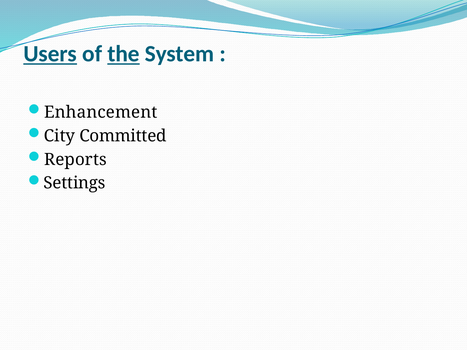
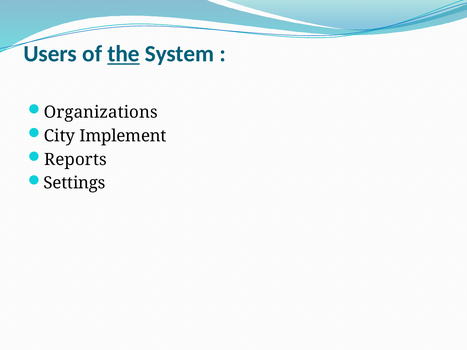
Users underline: present -> none (50, 54)
Enhancement: Enhancement -> Organizations (101, 112)
Committed: Committed -> Implement (123, 136)
